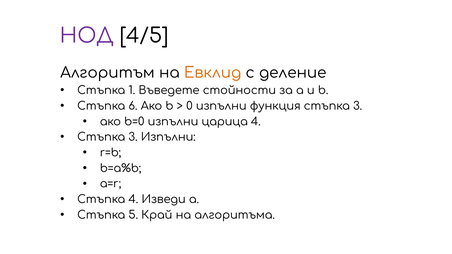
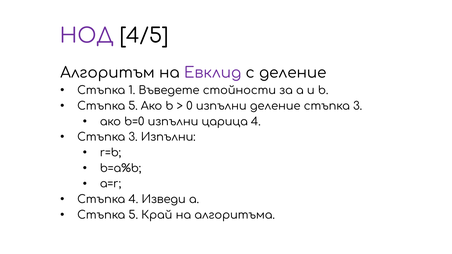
Евклид colour: orange -> purple (213, 73)
6: 6 -> 5 (133, 106)
изпълни функция: функция -> деление (275, 106)
